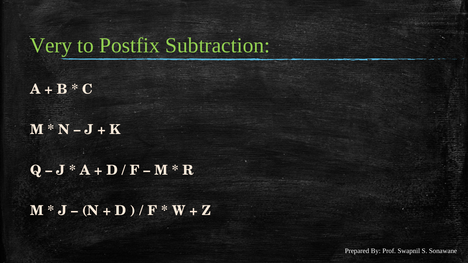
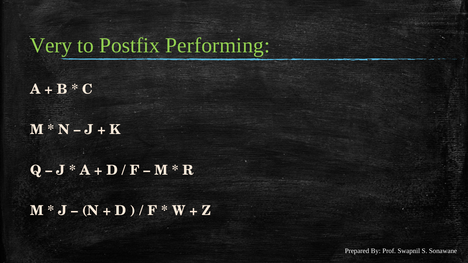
Subtraction: Subtraction -> Performing (218, 45)
